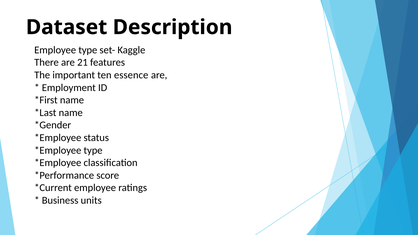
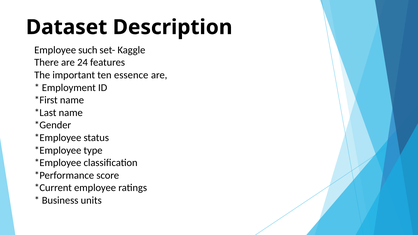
Employee type: type -> such (88, 50)
21: 21 -> 24 (83, 63)
